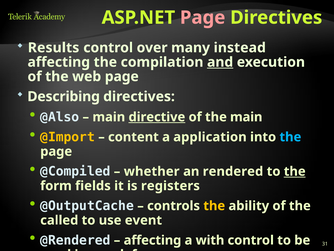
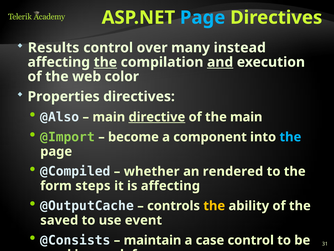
Page colour: pink -> light blue (203, 18)
the underline: none -> present (105, 62)
web page: page -> color (122, 76)
Describing: Describing -> Properties (64, 96)
@Import colour: yellow -> light green (68, 137)
content: content -> become (133, 137)
application: application -> component (210, 137)
the underline: present -> none (295, 171)
fields: fields -> steps (93, 185)
is registers: registers -> affecting (170, 185)
called: called -> saved (59, 220)
@Rendered: @Rendered -> @Consists (75, 240)
affecting: affecting -> maintain (152, 240)
with: with -> case (210, 240)
